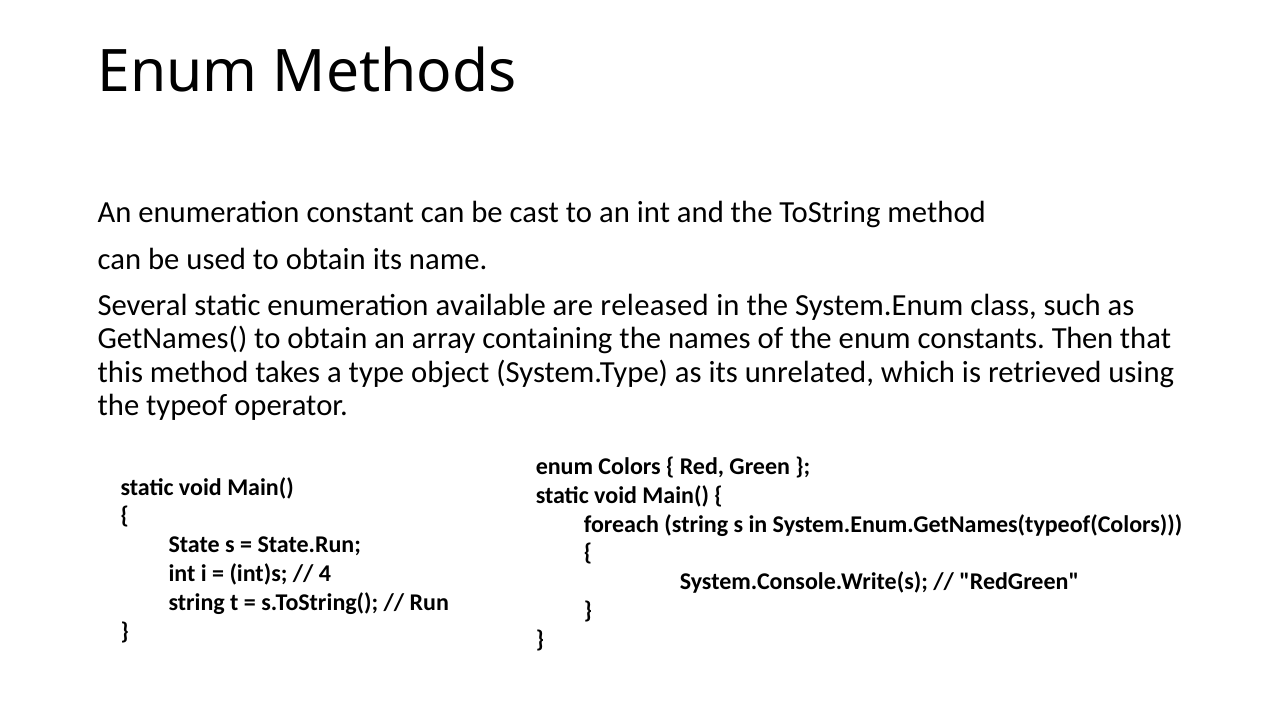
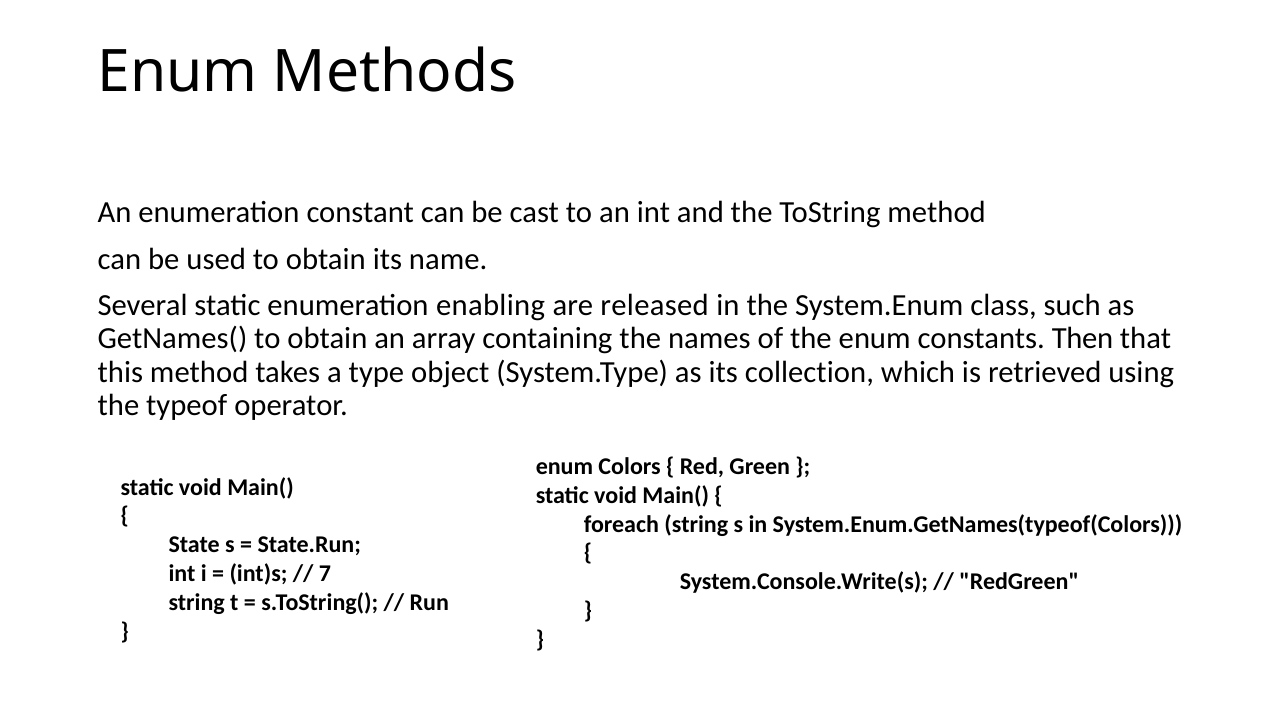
available: available -> enabling (491, 306)
unrelated: unrelated -> collection (809, 372)
4: 4 -> 7 (325, 574)
